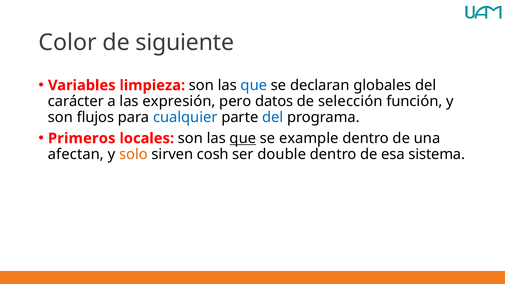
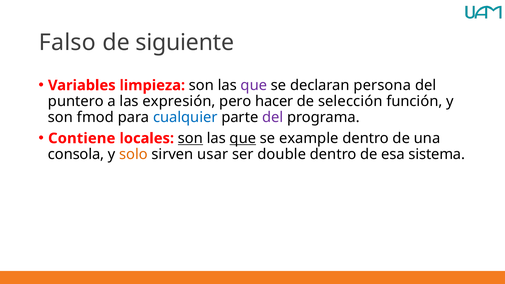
Color: Color -> Falso (67, 42)
que colour: blue -> purple (254, 85)
globales: globales -> persona (382, 85)
carácter: carácter -> puntero (76, 101)
datos: datos -> hacer (274, 101)
flujos: flujos -> fmod (95, 117)
del colour: blue -> purple (273, 117)
Primeros: Primeros -> Contiene (82, 138)
son underline: none -> present (190, 138)
afectan: afectan -> consola (76, 154)
cosh: cosh -> usar (213, 154)
